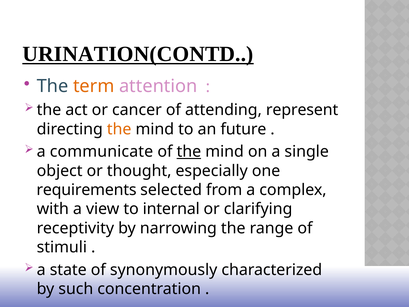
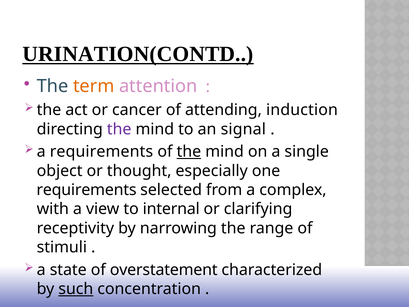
represent: represent -> induction (302, 110)
the colour: orange -> purple (119, 129)
future: future -> signal (243, 129)
a communicate: communicate -> requirements (101, 152)
synonymously: synonymously -> overstatement (164, 270)
such underline: none -> present (76, 289)
